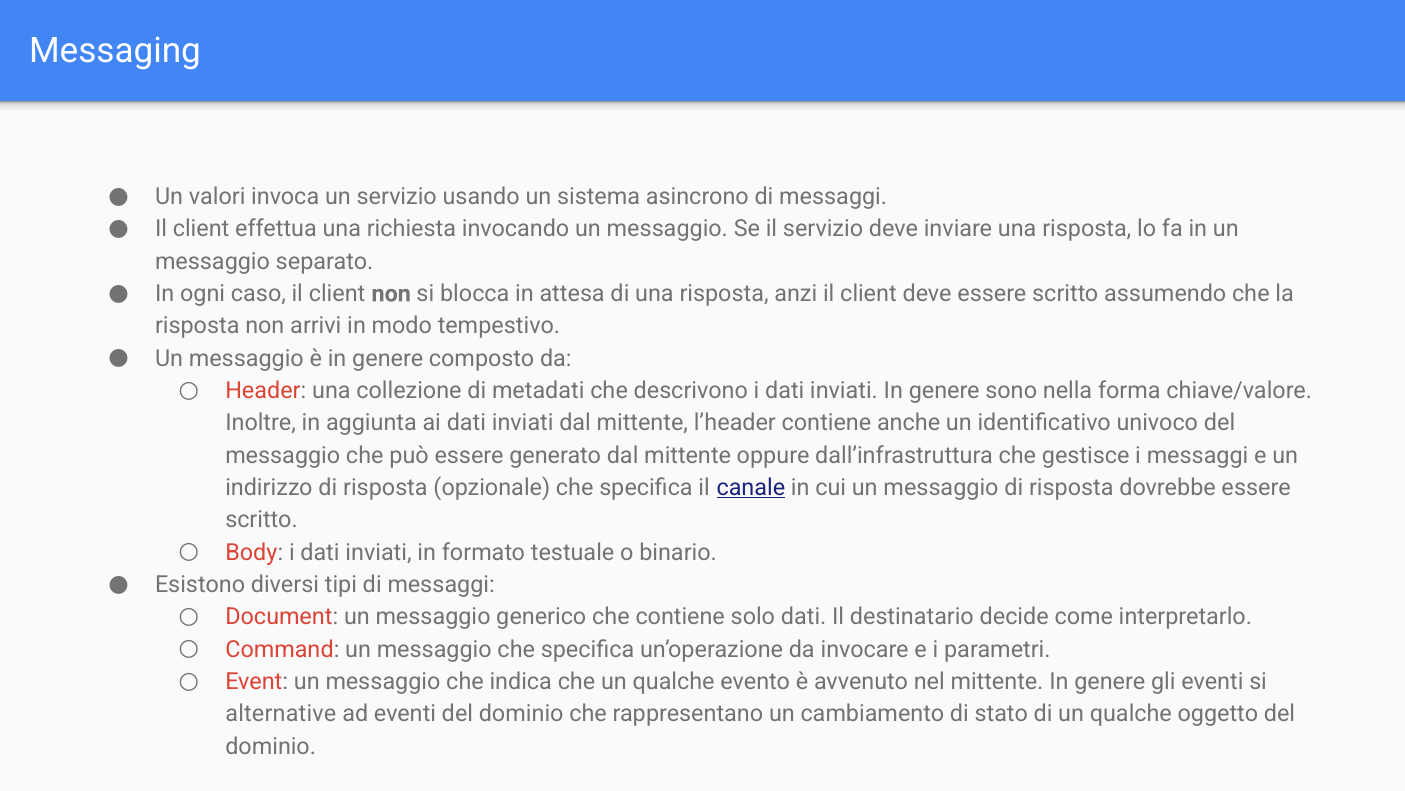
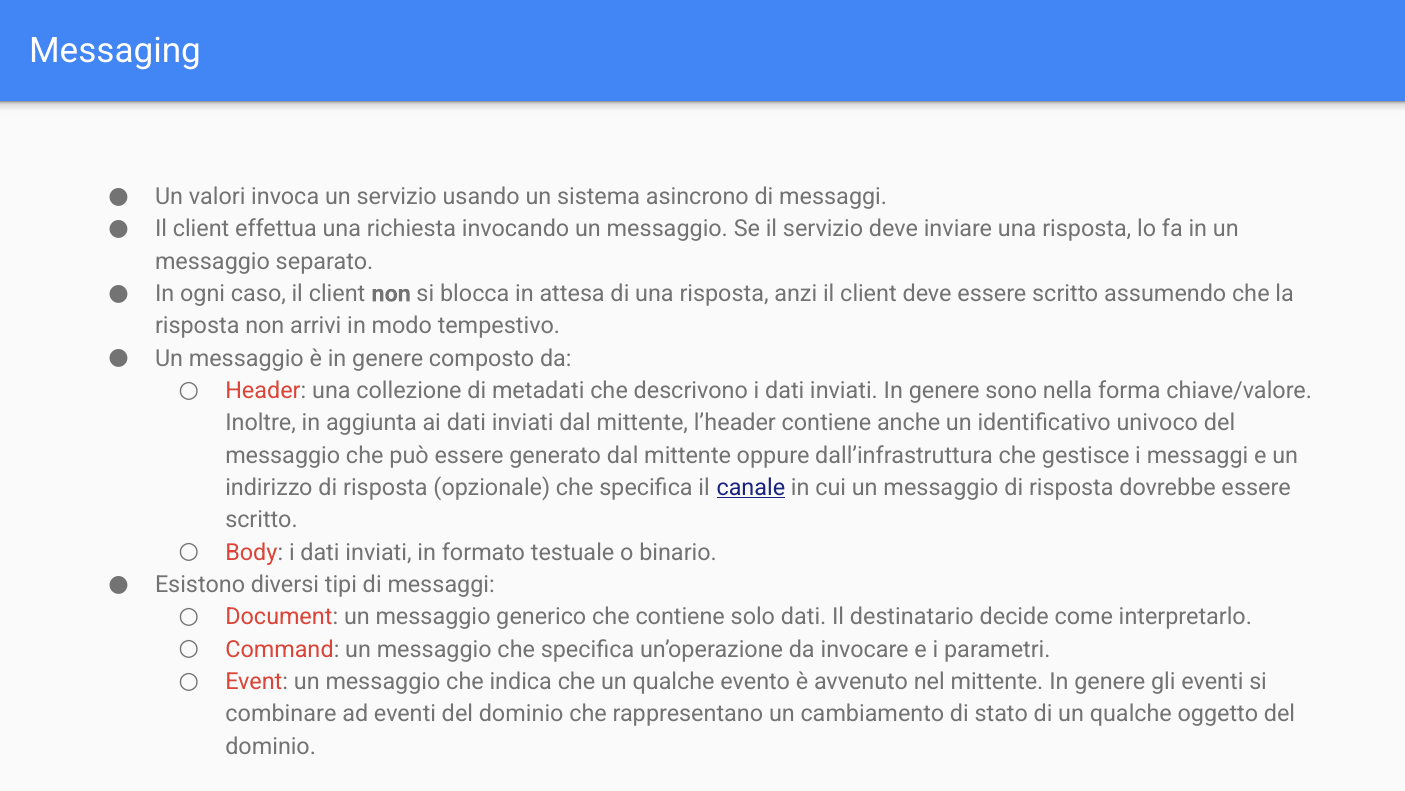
alternative: alternative -> combinare (281, 713)
